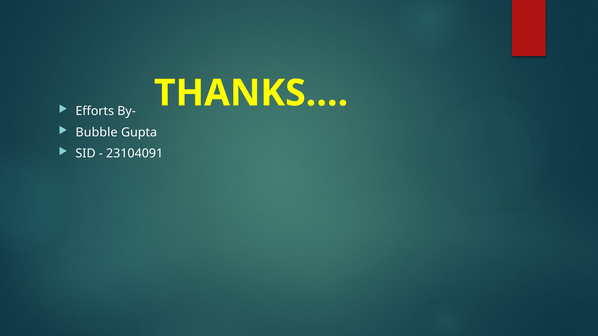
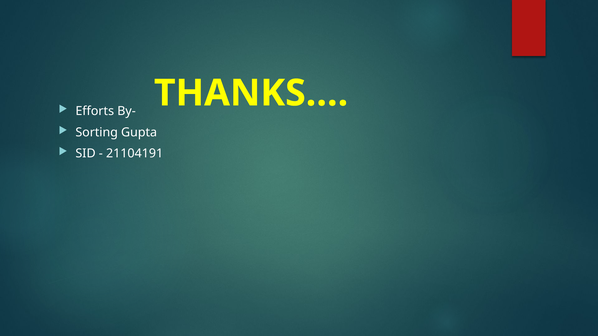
Bubble: Bubble -> Sorting (97, 132)
23104091: 23104091 -> 21104191 (135, 154)
